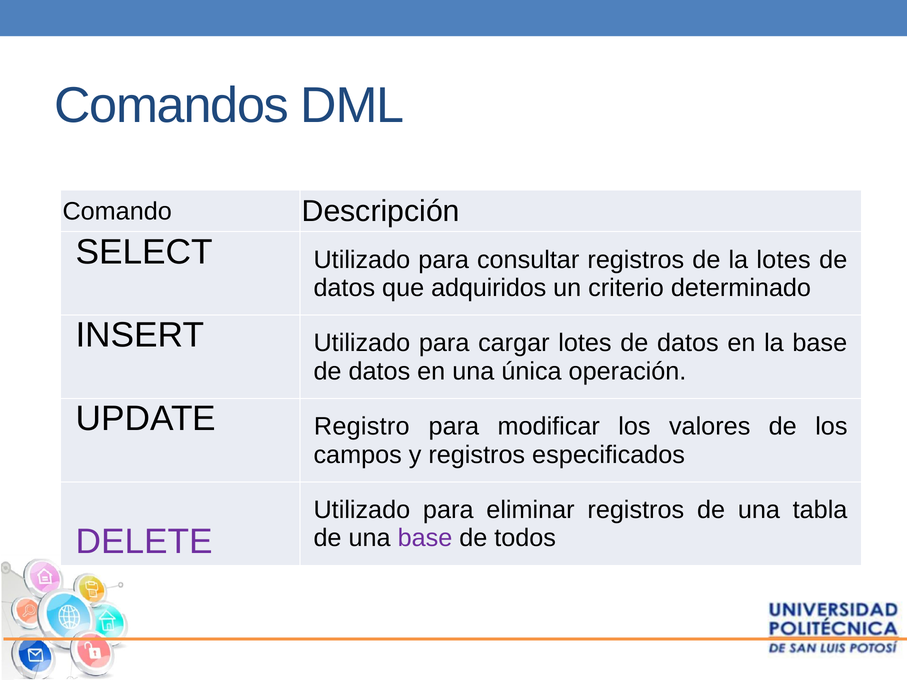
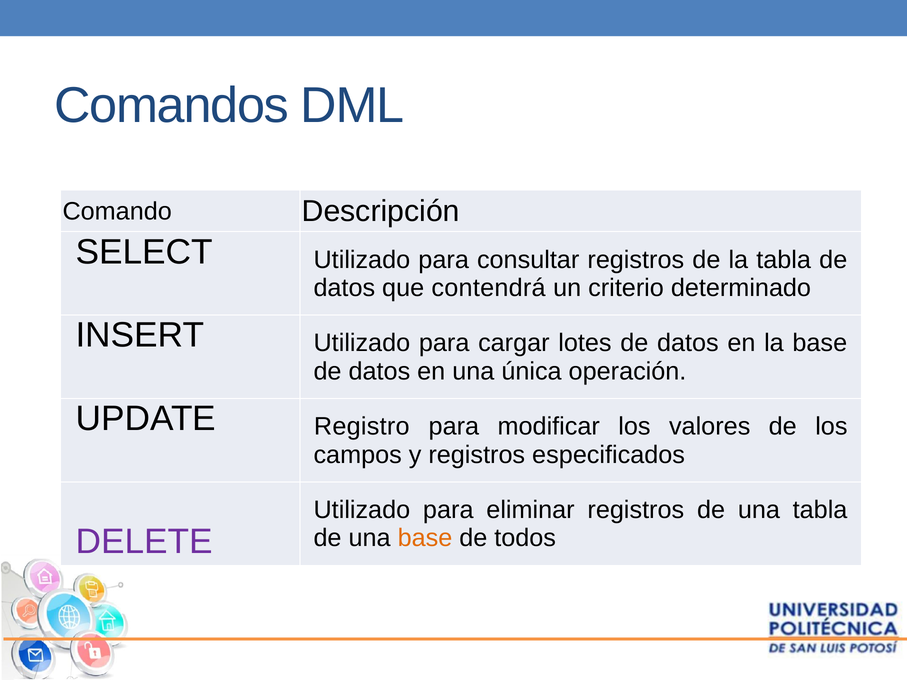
la lotes: lotes -> tabla (784, 260)
adquiridos: adquiridos -> contendrá (489, 288)
base colour: purple -> orange (425, 538)
